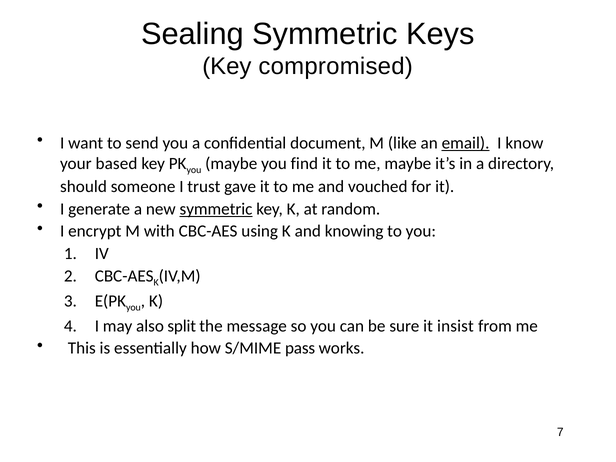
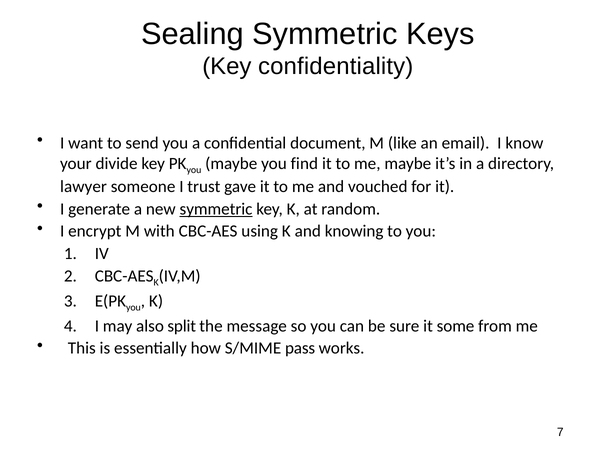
compromised: compromised -> confidentiality (336, 66)
email underline: present -> none (466, 143)
based: based -> divide (117, 163)
should: should -> lawyer (84, 187)
insist: insist -> some (456, 326)
